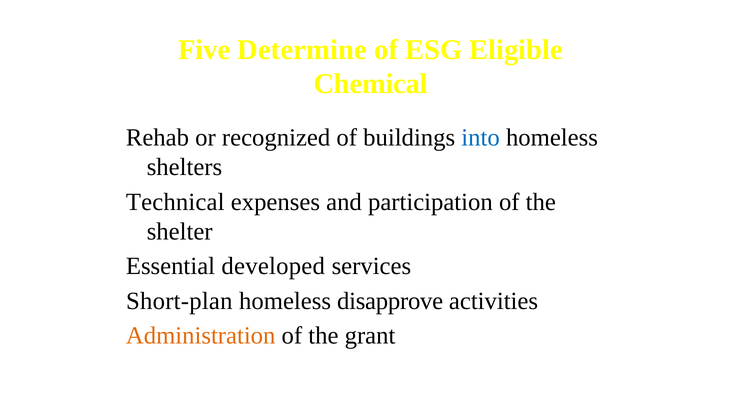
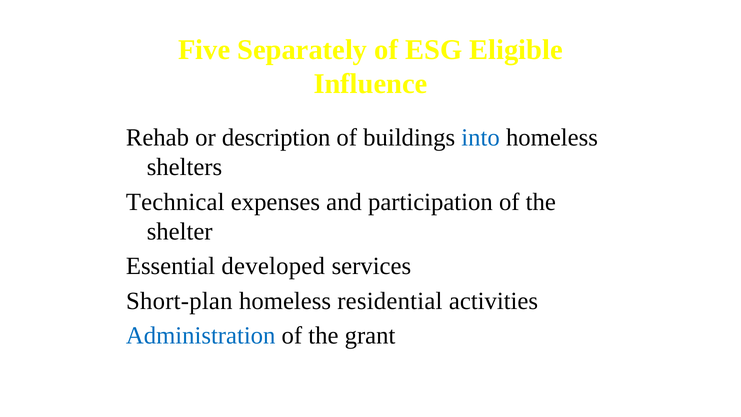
Determine: Determine -> Separately (302, 50)
Chemical: Chemical -> Influence (370, 84)
recognized: recognized -> description (276, 138)
disapprove: disapprove -> residential (390, 301)
Administration colour: orange -> blue (201, 335)
